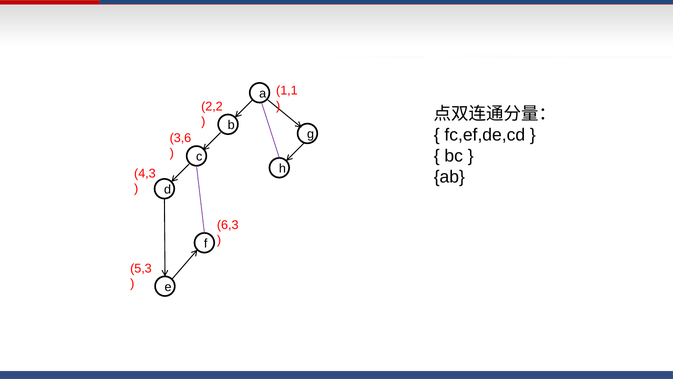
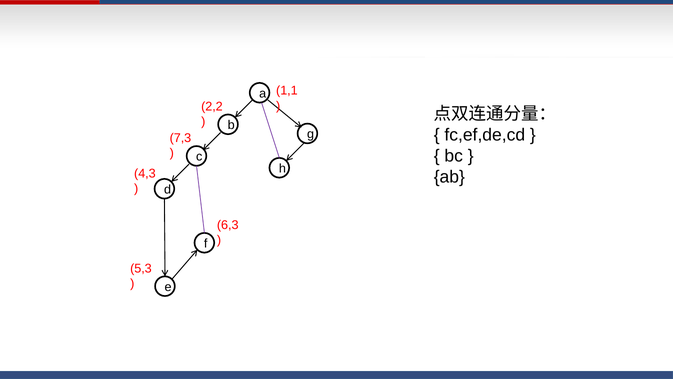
3,6: 3,6 -> 7,3 (180, 138)
